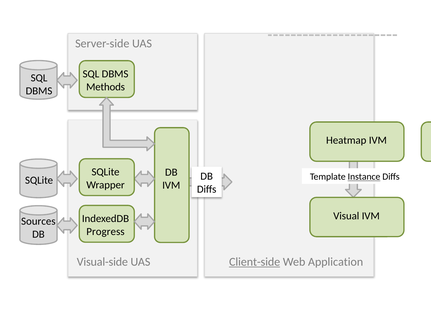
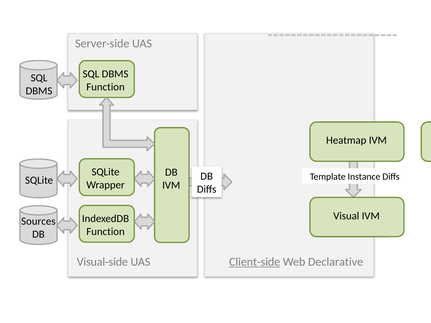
Methods: Methods -> Function (106, 87)
Instance underline: present -> none (364, 177)
Progress: Progress -> Function (106, 232)
Application: Application -> Declarative (336, 262)
